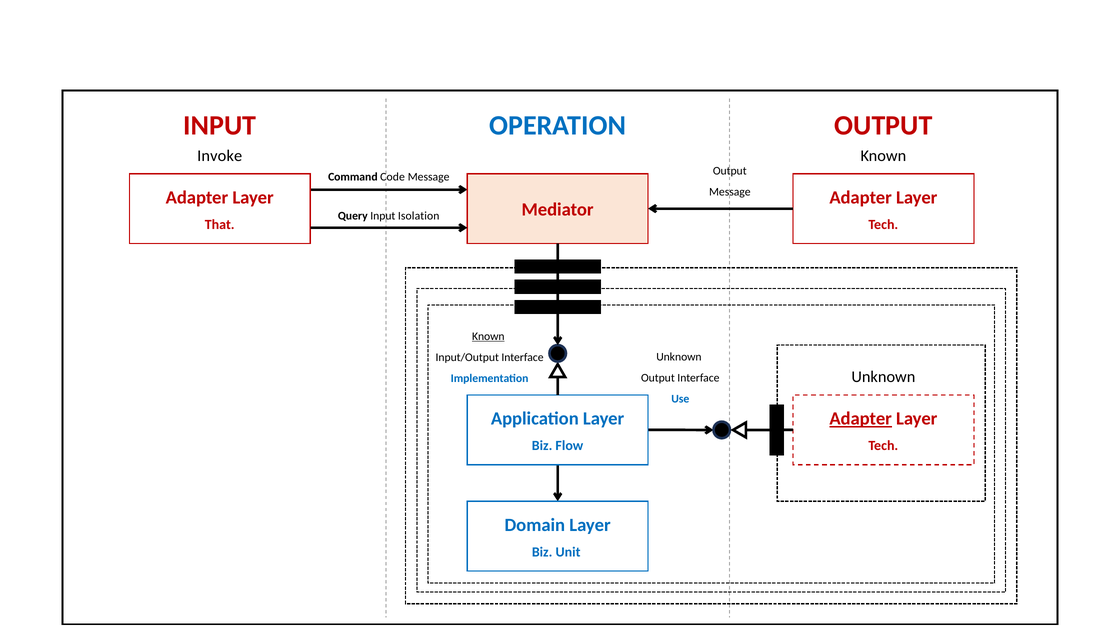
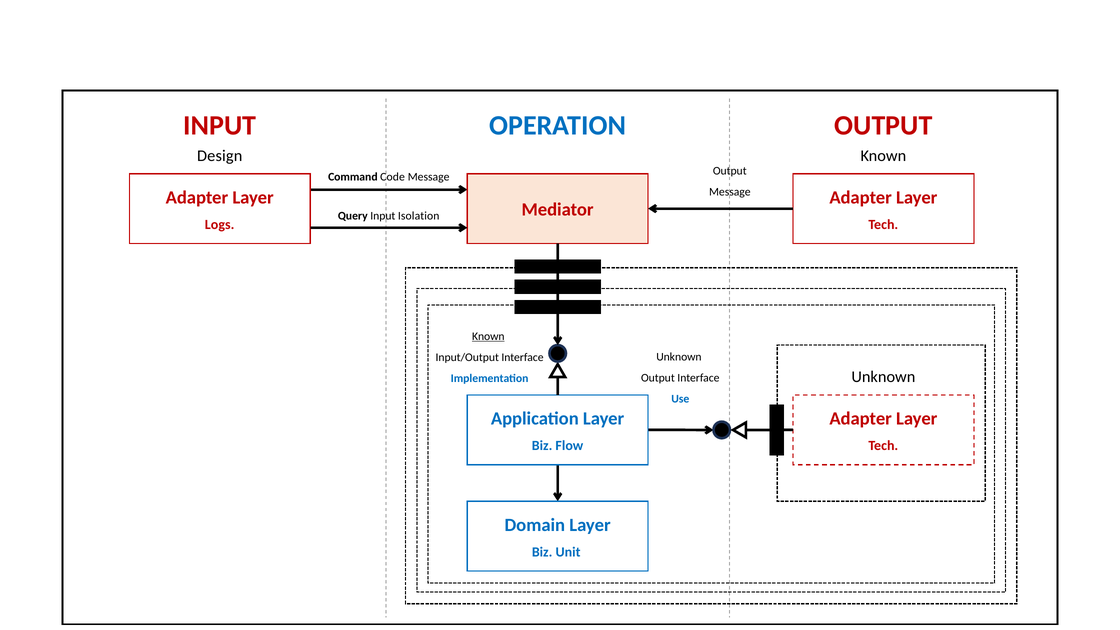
Invoke: Invoke -> Design (220, 156)
That: That -> Logs (220, 224)
Adapter underline: present -> none (861, 419)
